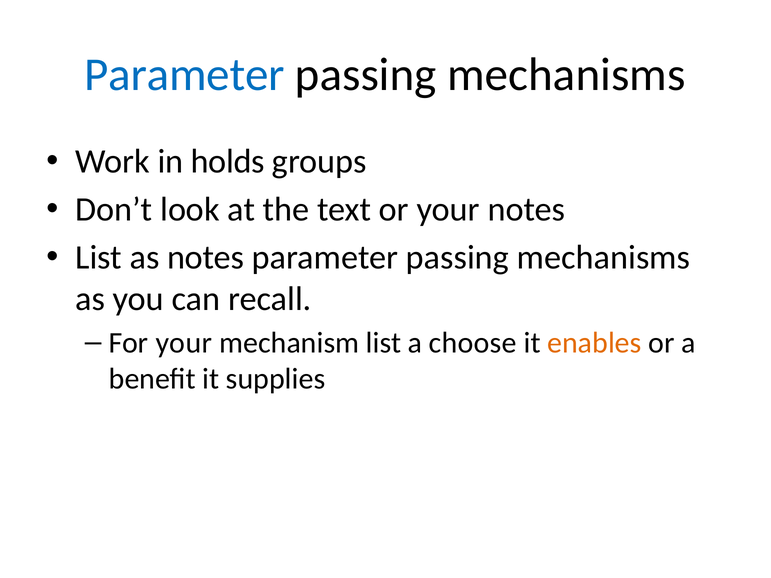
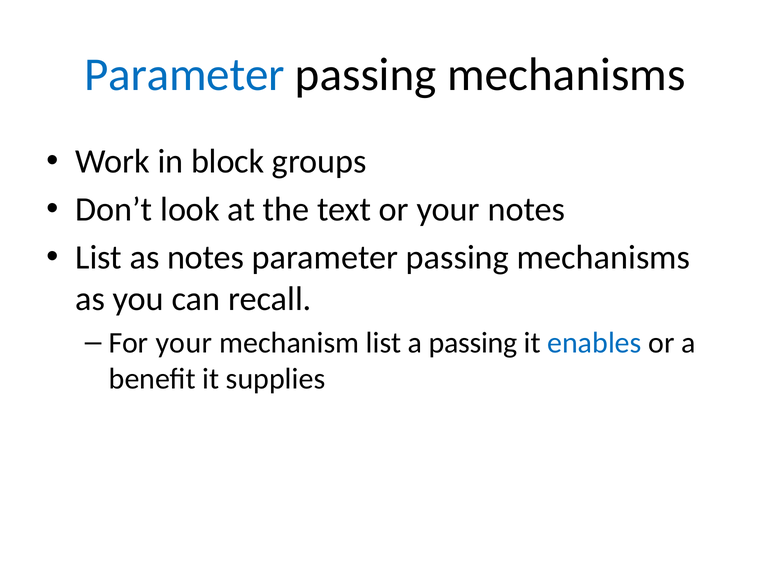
holds: holds -> block (228, 162)
a choose: choose -> passing (473, 343)
enables colour: orange -> blue (594, 343)
